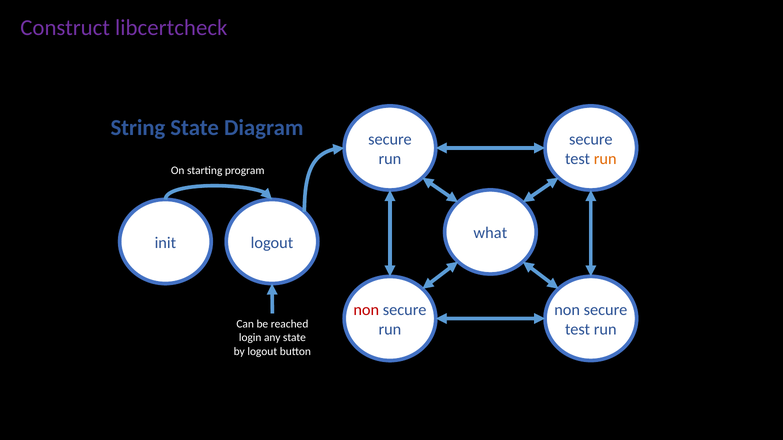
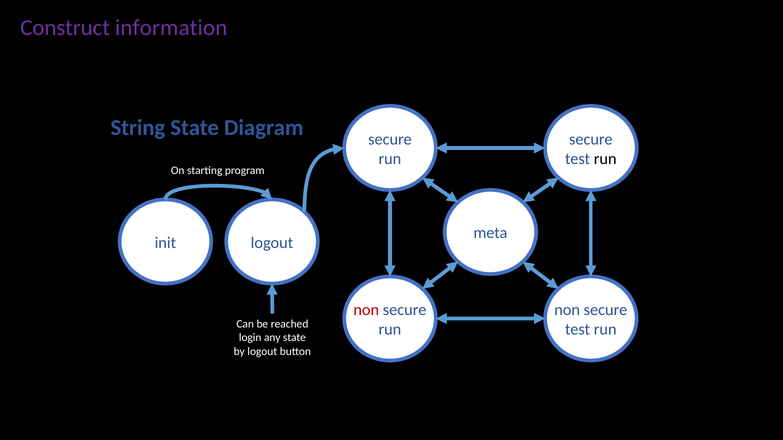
libcertcheck: libcertcheck -> information (171, 28)
run colour: orange -> black (605, 159)
what: what -> meta (490, 233)
